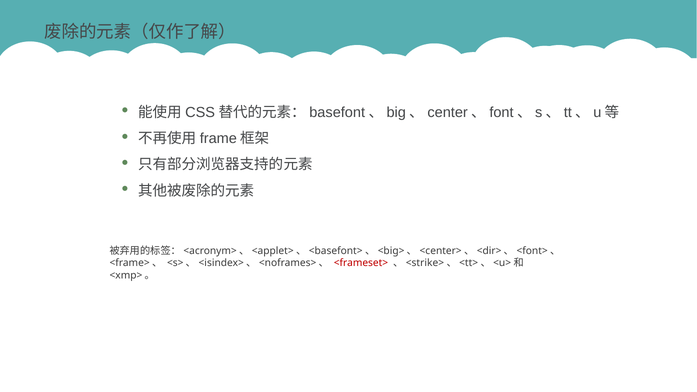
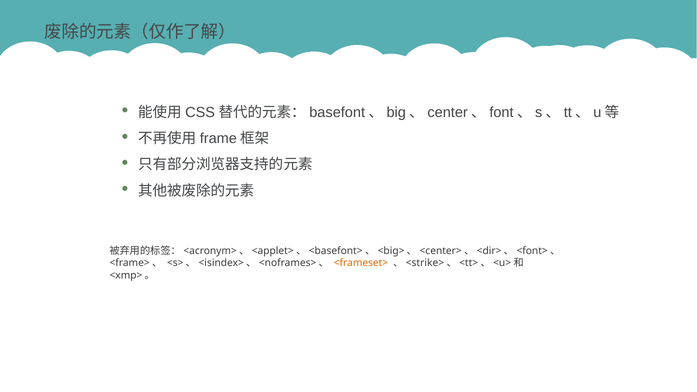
<frameset> colour: red -> orange (361, 263)
